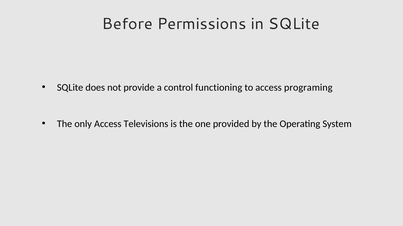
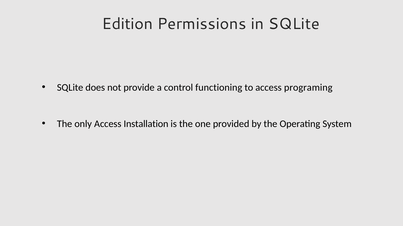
Before: Before -> Edition (127, 24)
Televisions: Televisions -> Installation (146, 124)
